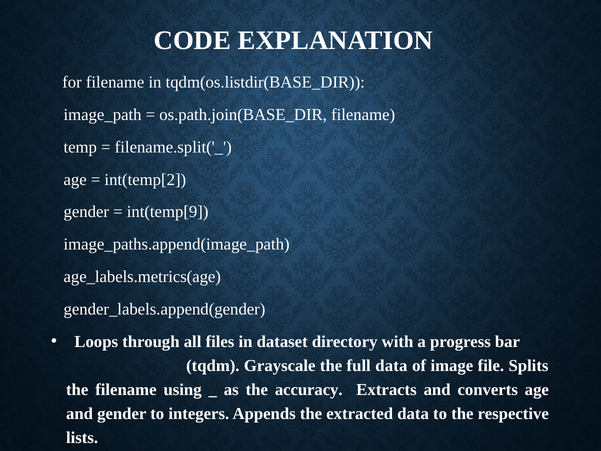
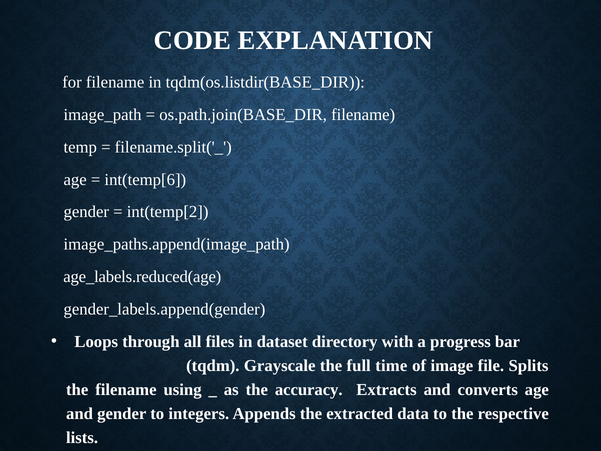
int(temp[2: int(temp[2 -> int(temp[6 (145, 179)
int(temp[9: int(temp[9 -> int(temp[2 (168, 212)
age_labels.metrics(age: age_labels.metrics(age -> age_labels.reduced(age (142, 277)
full data: data -> time (391, 365)
